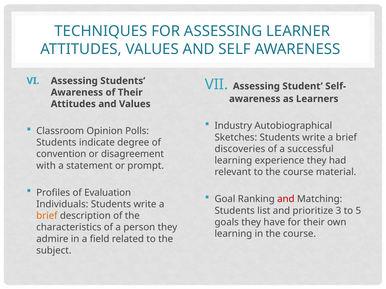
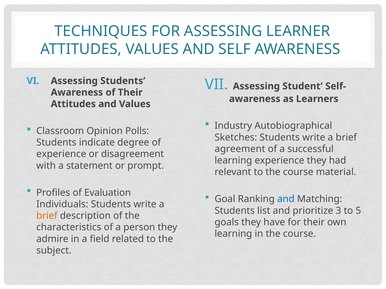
discoveries: discoveries -> agreement (240, 149)
convention: convention -> experience (61, 154)
and colour: red -> blue (286, 199)
